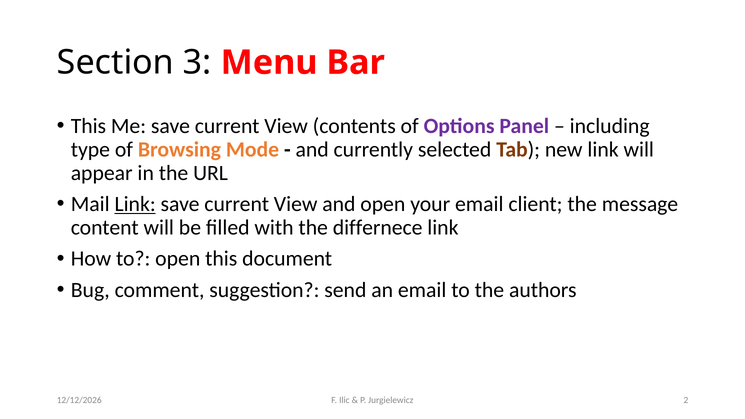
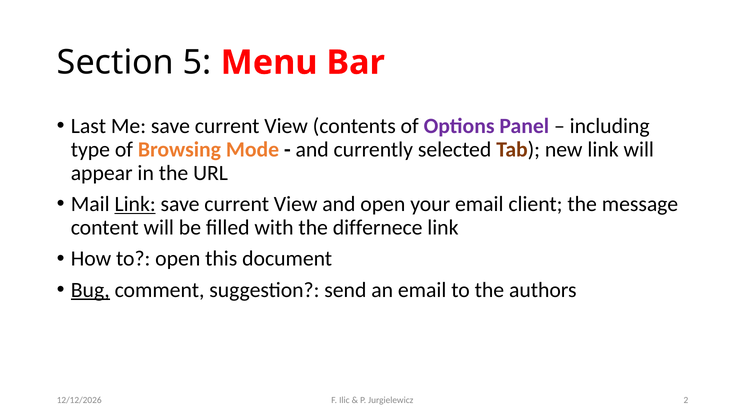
3: 3 -> 5 (197, 63)
This: This -> Last (88, 126)
Bug underline: none -> present (90, 290)
